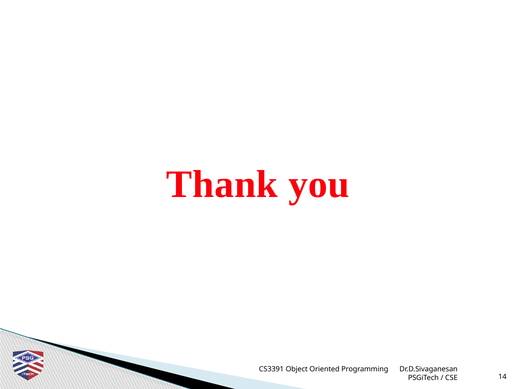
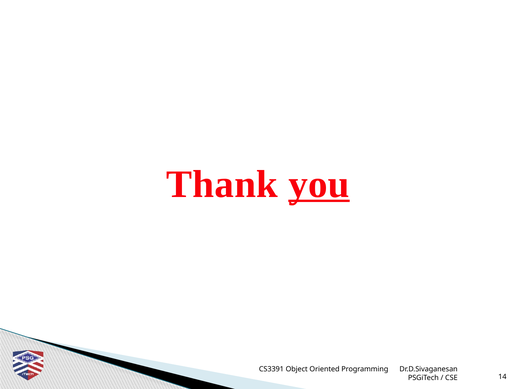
you underline: none -> present (319, 184)
